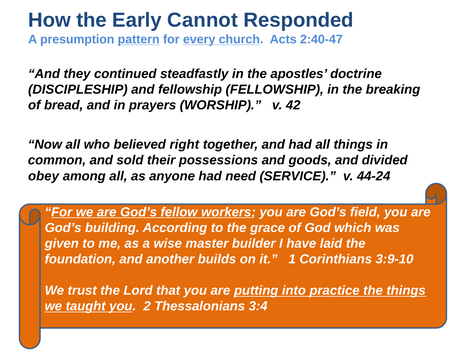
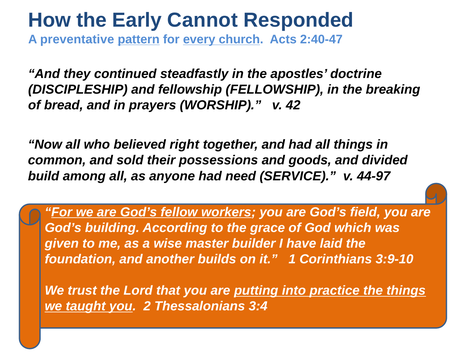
presumption: presumption -> preventative (77, 39)
obey: obey -> build (44, 176)
44-24: 44-24 -> 44-97 (374, 176)
